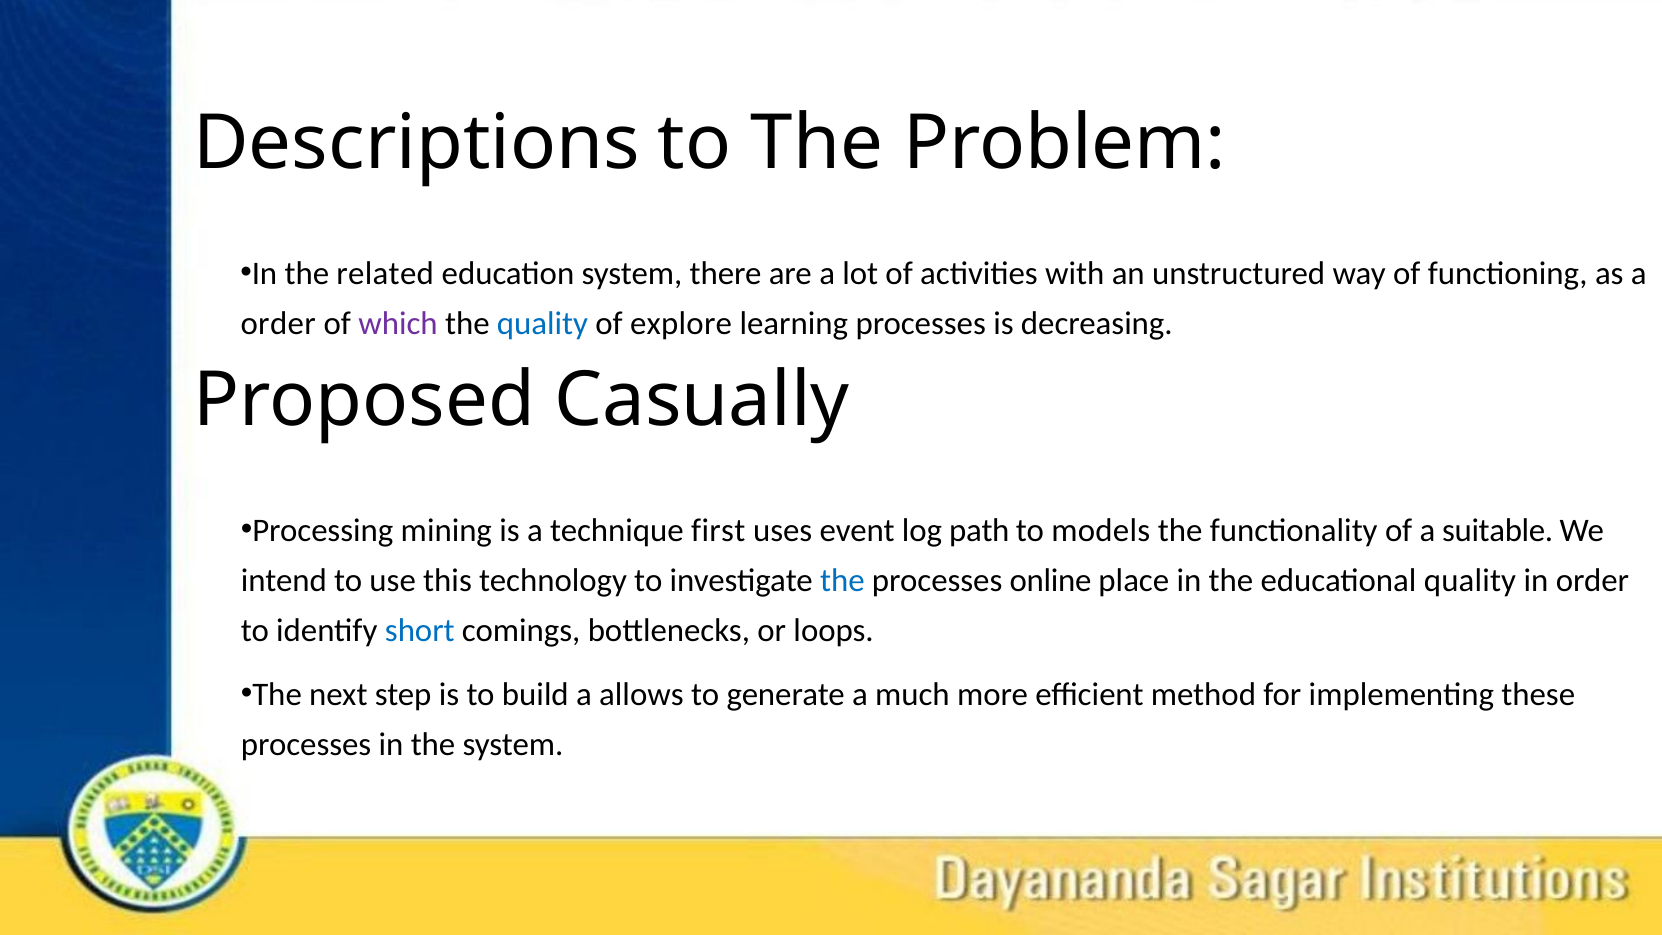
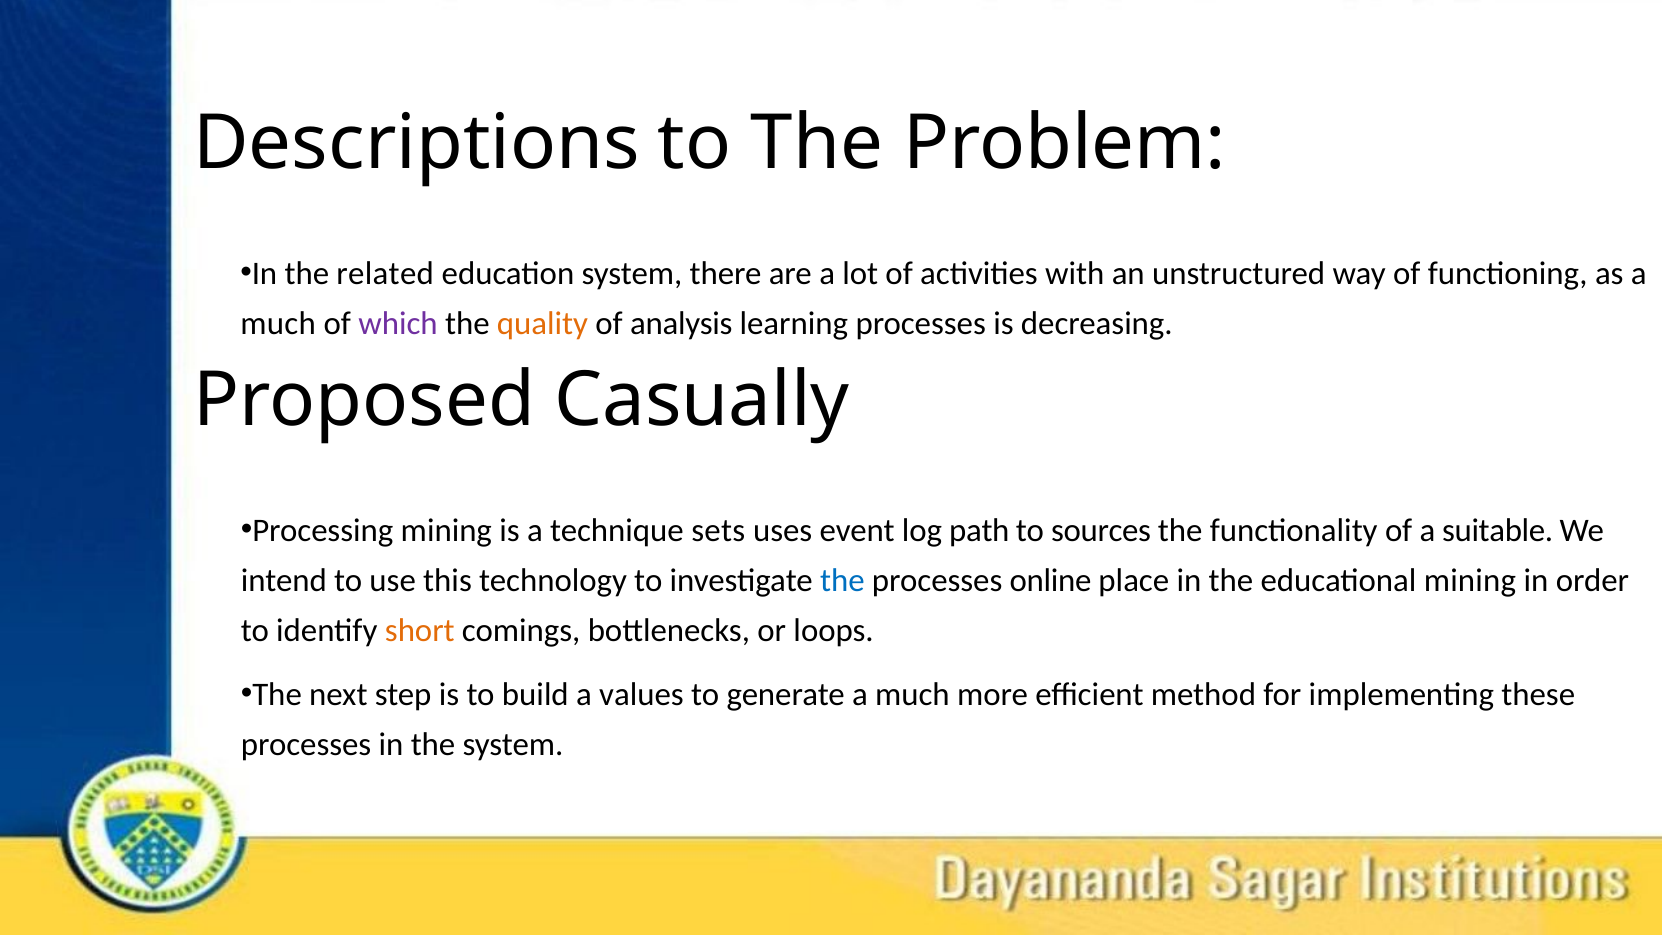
order: order -> much (278, 323)
quality colour: blue -> orange (542, 323)
explore: explore -> analysis (681, 323)
first: first -> sets (718, 530)
models: models -> sources (1101, 530)
educational quality: quality -> mining (1470, 580)
short colour: blue -> orange (420, 630)
allows: allows -> values (641, 694)
